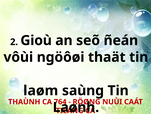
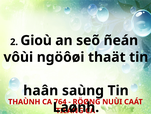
laøm: laøm -> haân (41, 90)
